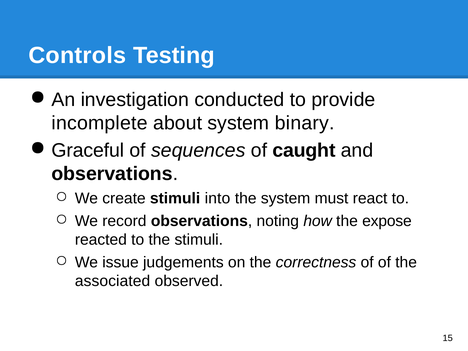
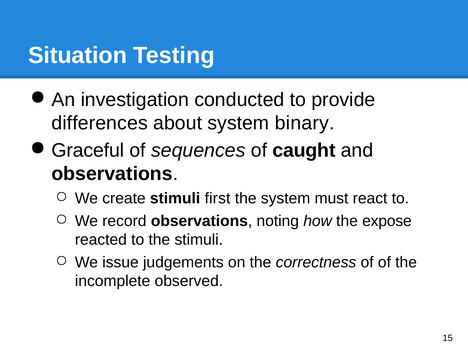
Controls: Controls -> Situation (78, 55)
incomplete: incomplete -> differences (100, 123)
into: into -> first (218, 198)
associated: associated -> incomplete (113, 281)
